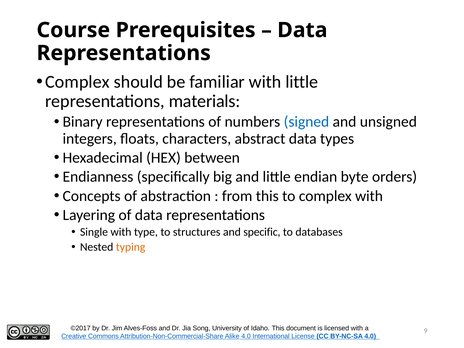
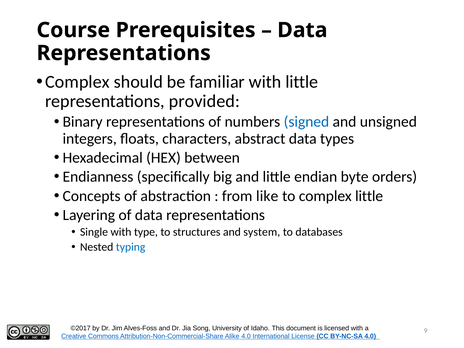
materials: materials -> provided (204, 101)
from this: this -> like (267, 196)
complex with: with -> little (369, 196)
specific: specific -> system (262, 232)
typing colour: orange -> blue (131, 247)
